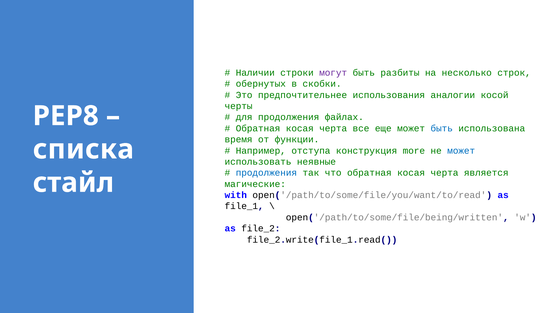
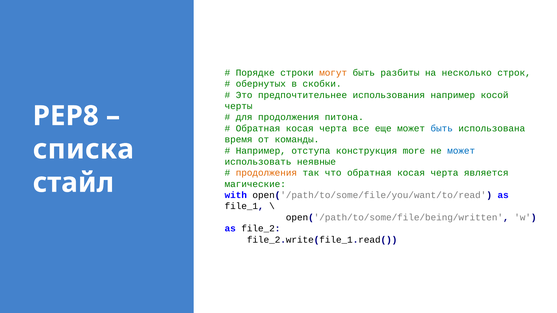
Наличии: Наличии -> Порядке (255, 73)
могут colour: purple -> orange (333, 73)
использования аналогии: аналогии -> например (453, 95)
файлах: файлах -> питона (344, 117)
функции: функции -> команды (297, 140)
продолжения colour: blue -> orange (266, 173)
